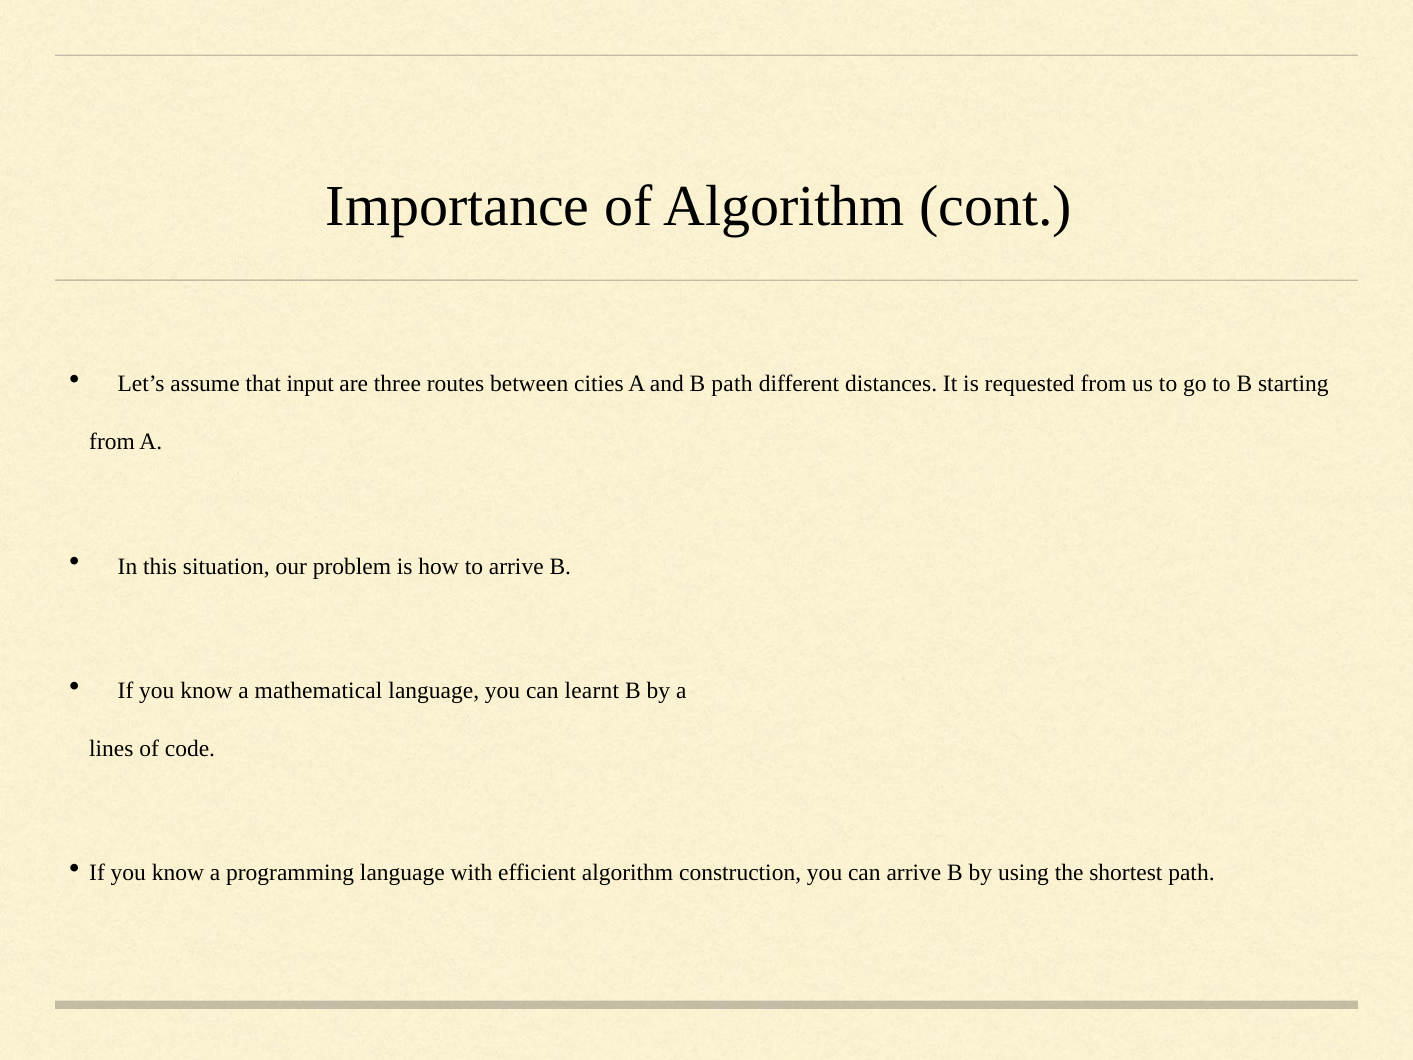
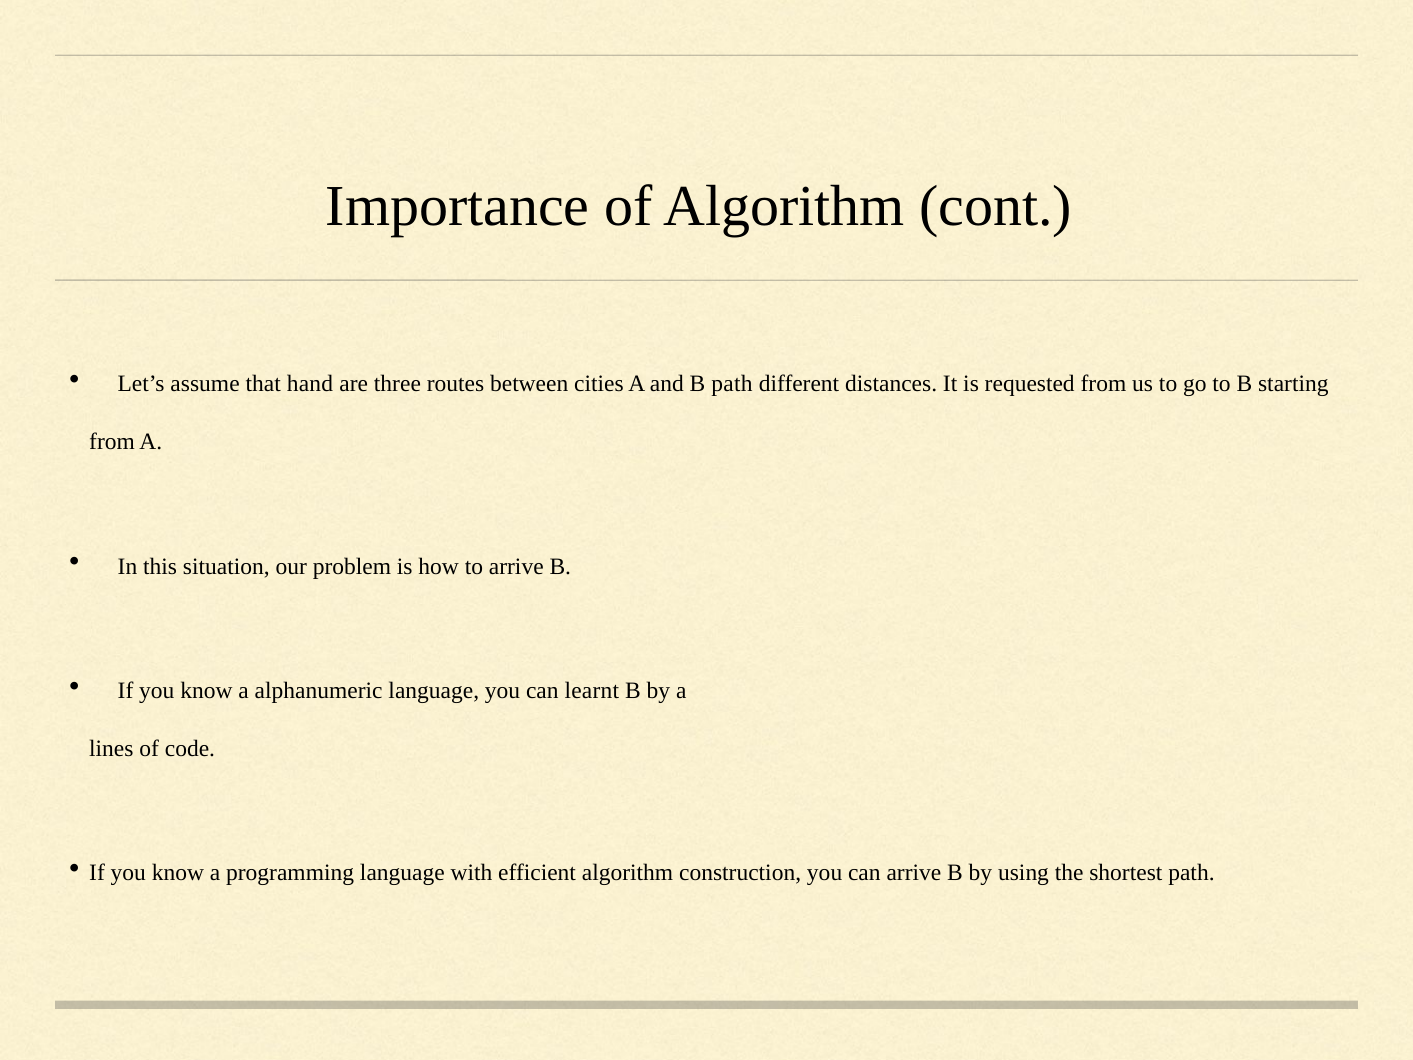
input: input -> hand (310, 384)
mathematical: mathematical -> alphanumeric (319, 691)
